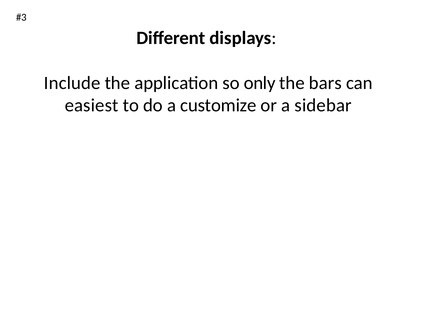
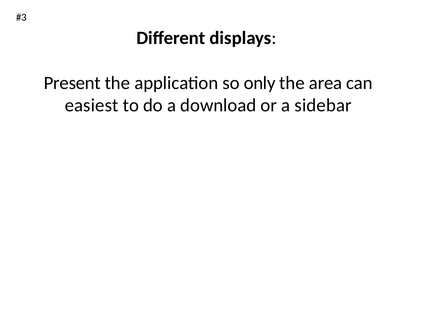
Include: Include -> Present (72, 83)
bars: bars -> area (326, 83)
customize: customize -> download (218, 105)
